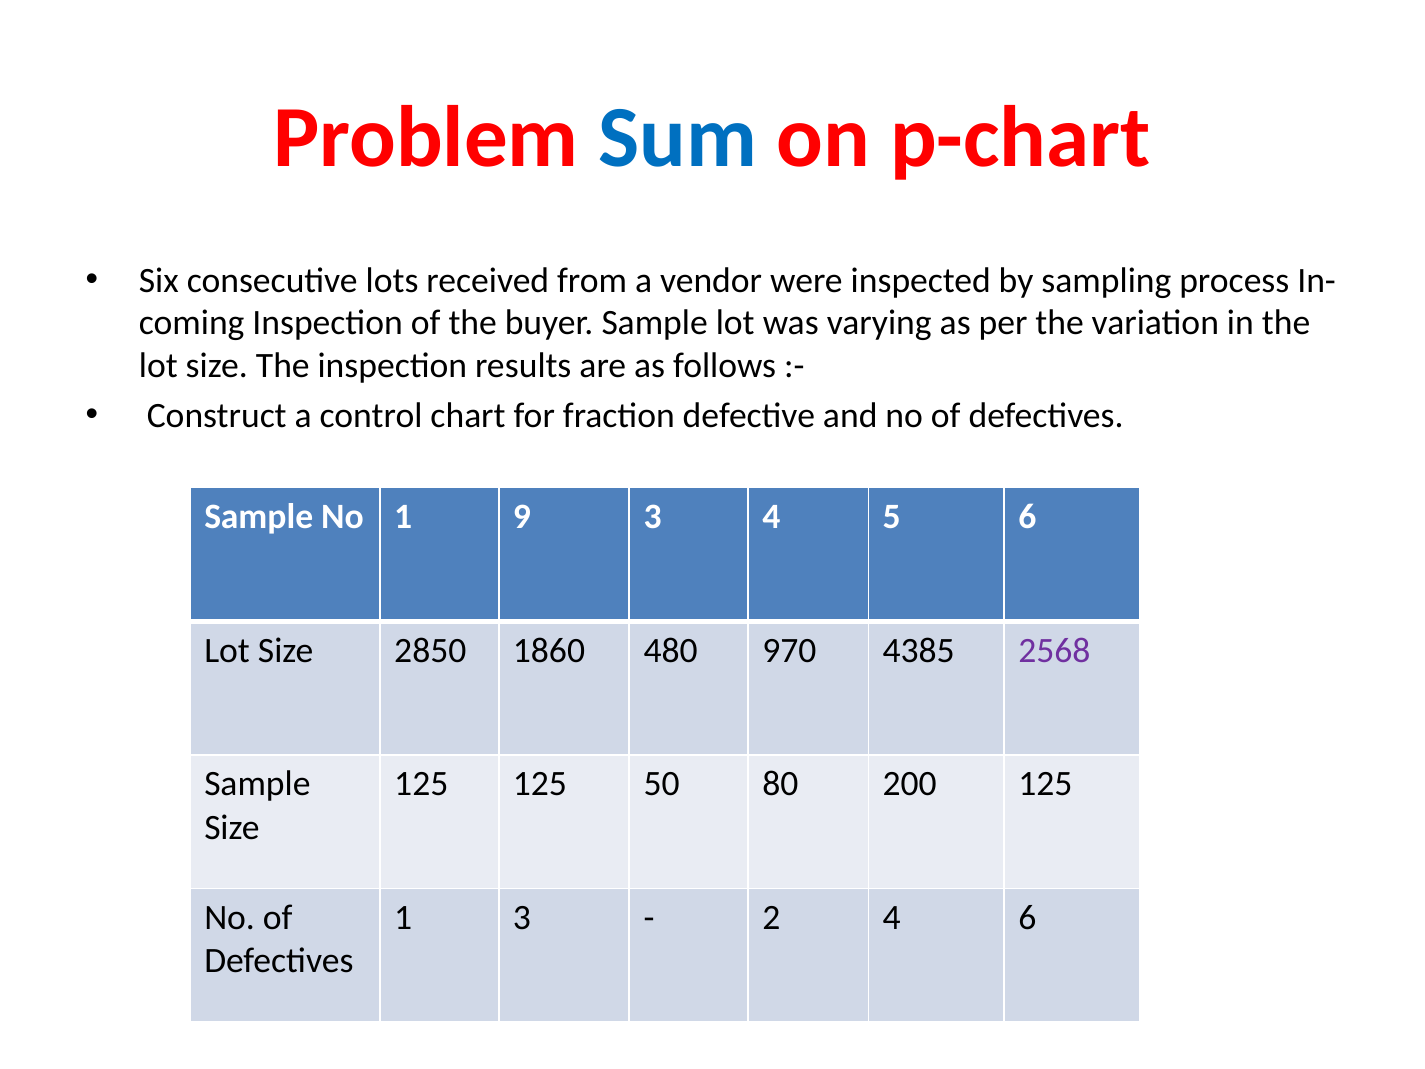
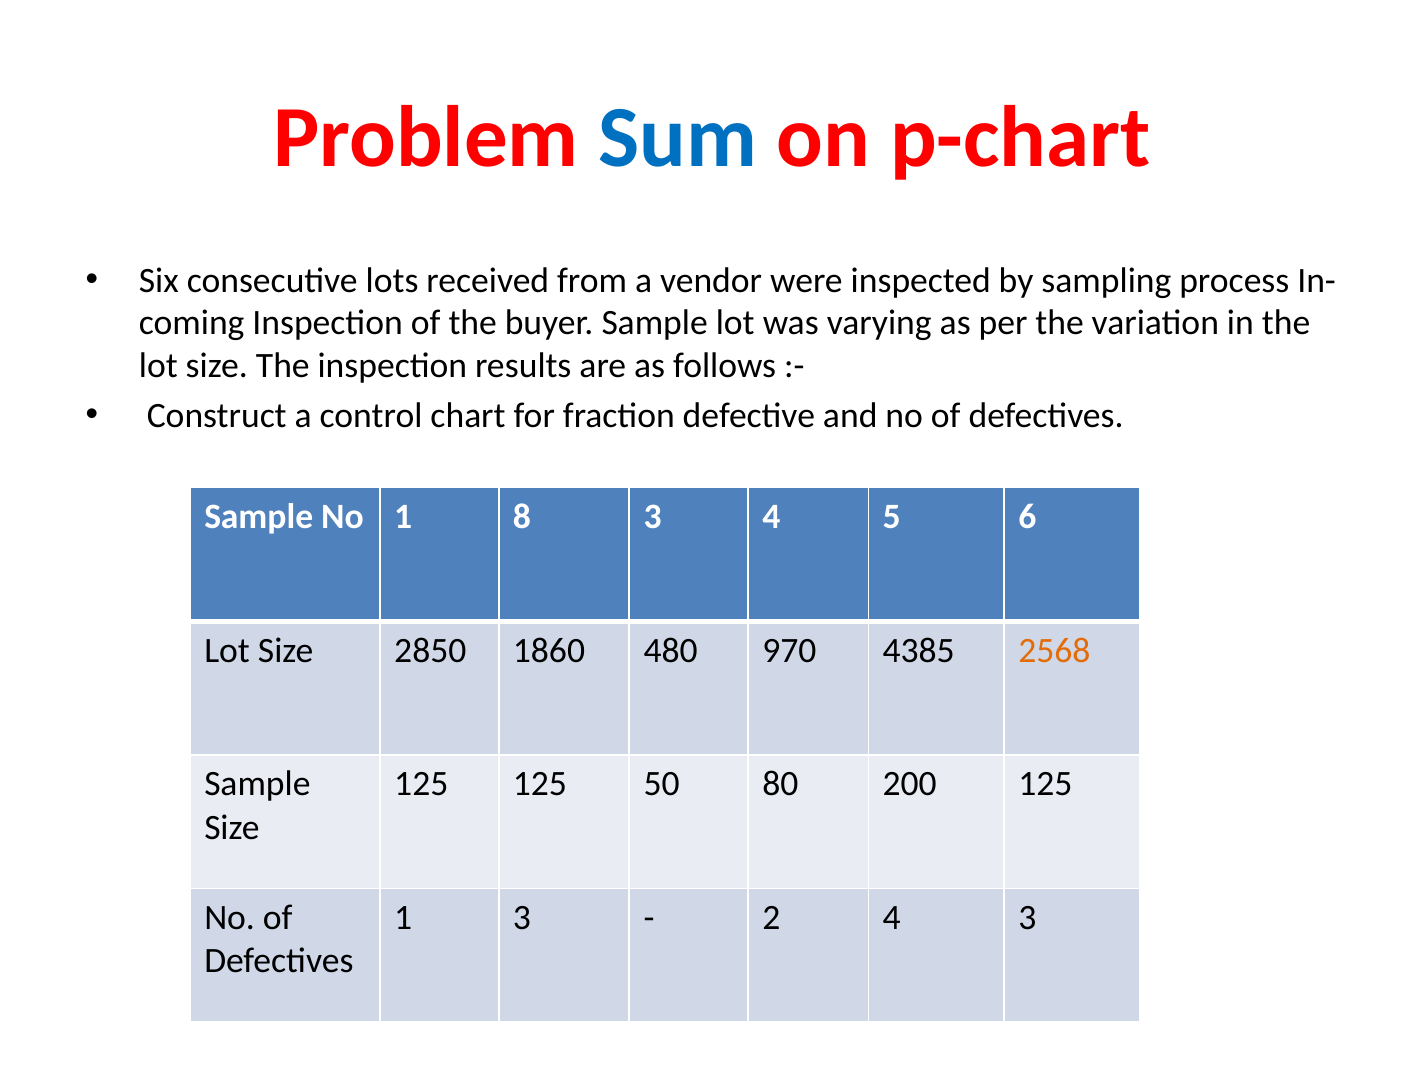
9: 9 -> 8 (522, 517)
2568 colour: purple -> orange (1054, 650)
4 6: 6 -> 3 (1027, 917)
